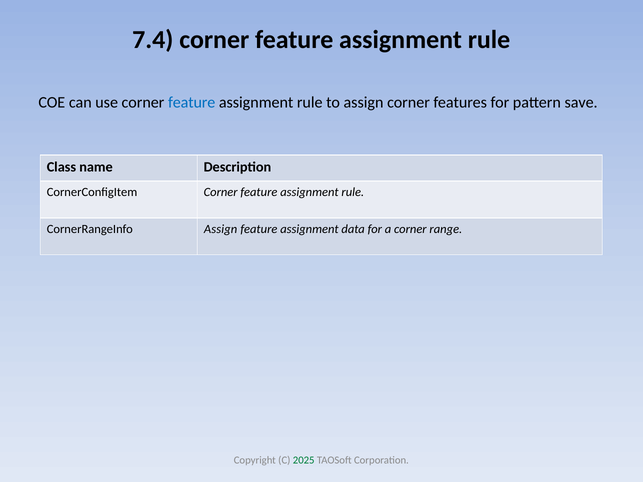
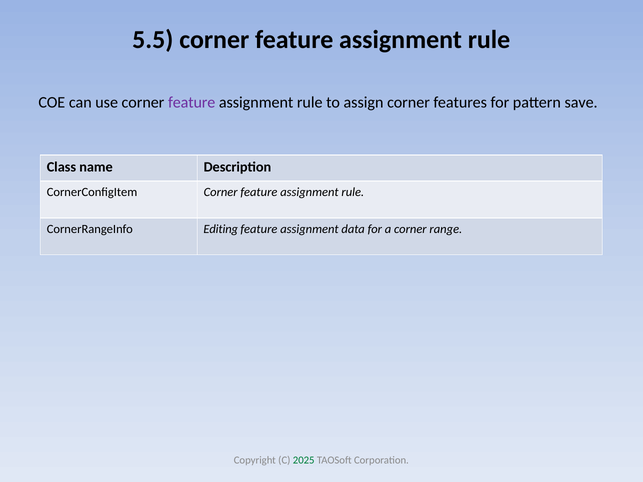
7.4: 7.4 -> 5.5 (153, 40)
feature colour: blue -> purple (192, 102)
CornerRangeInfo Assign: Assign -> Editing (221, 229)
